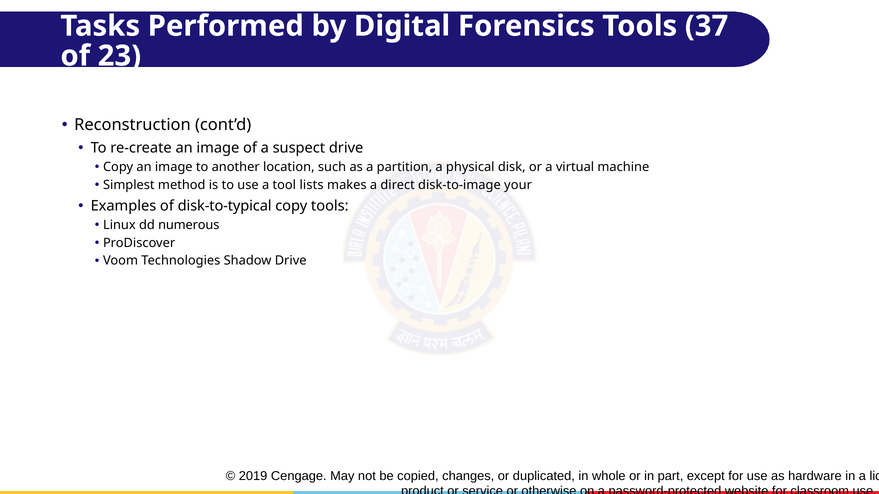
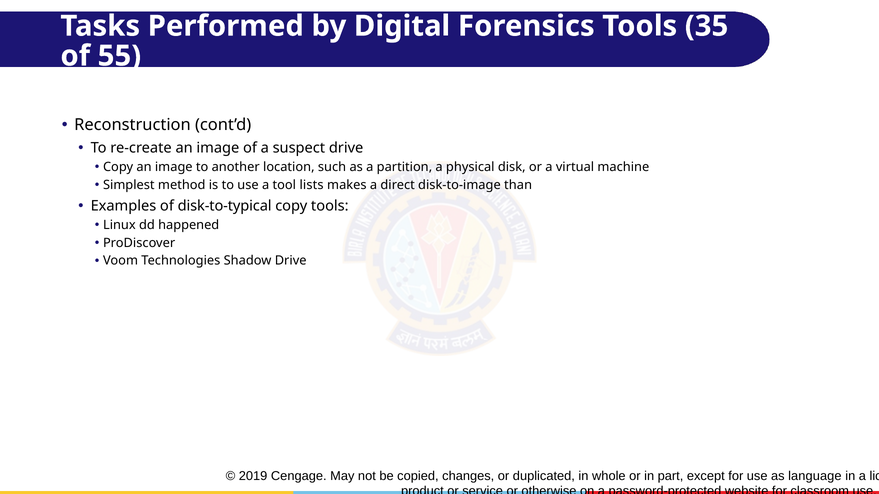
37: 37 -> 35 (707, 26)
23: 23 -> 55 (119, 56)
your: your -> than (518, 185)
numerous: numerous -> happened (189, 225)
hardware: hardware -> language (815, 476)
